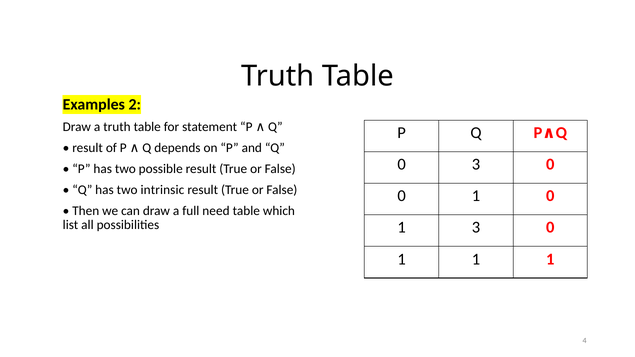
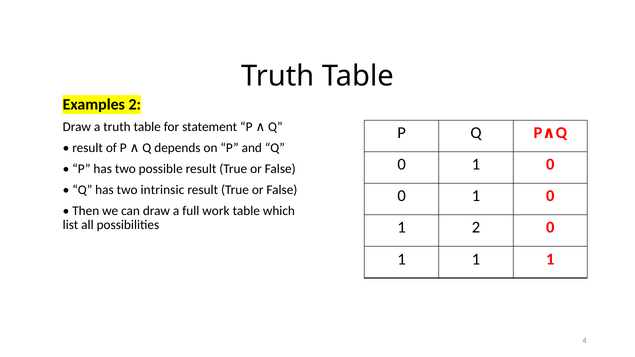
3: 3 -> 1 (476, 165)
need: need -> work (216, 211)
1 3: 3 -> 2 (476, 228)
